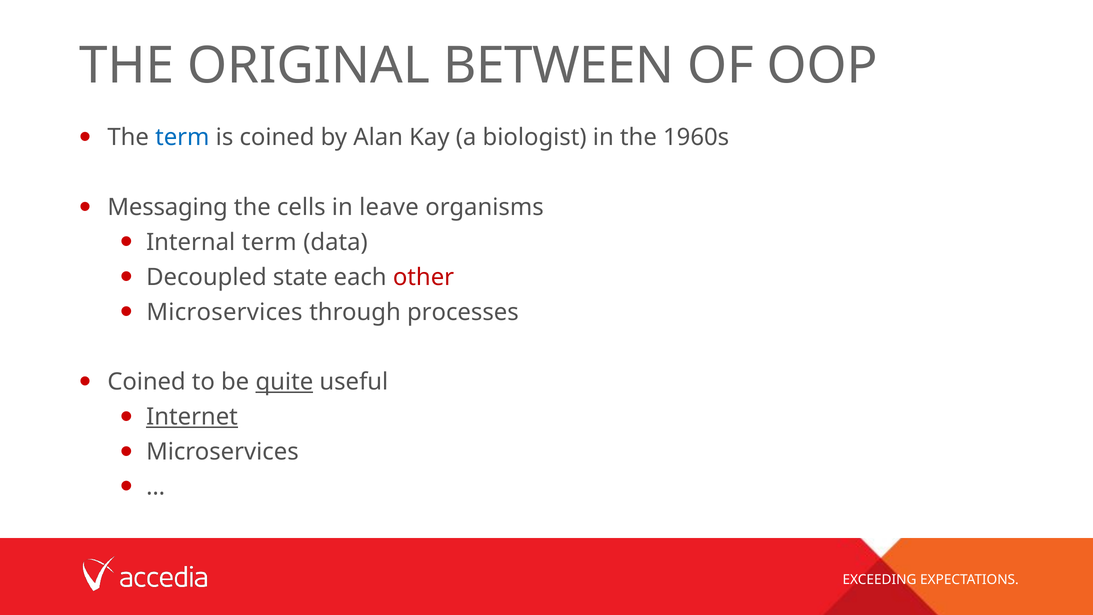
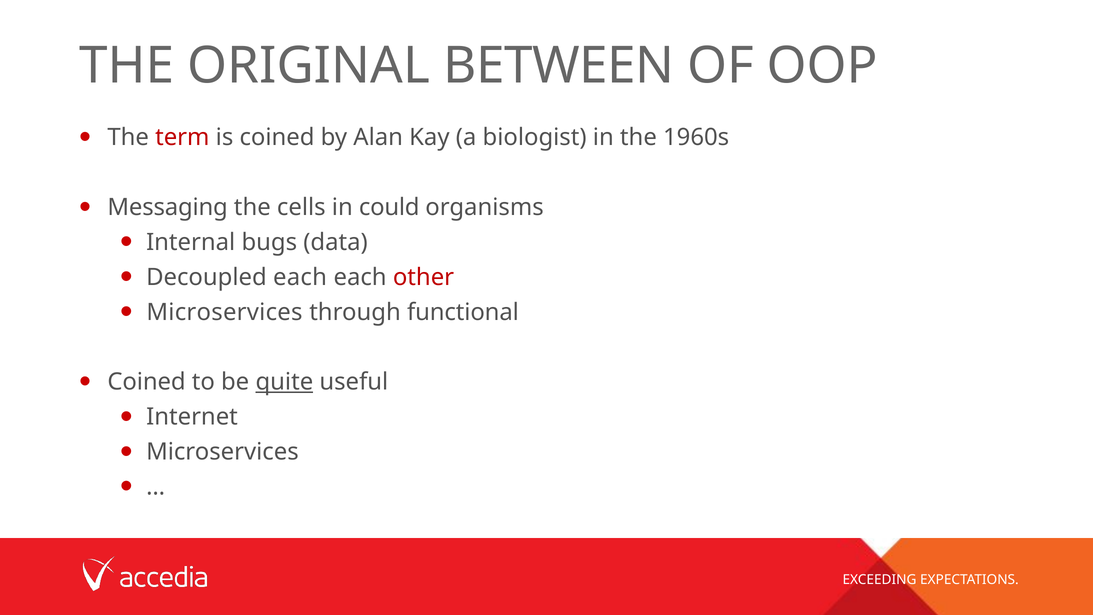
term colour: blue -> red (182, 138)
leave: leave -> could (389, 207)
Internal term: term -> bugs (269, 242)
Decoupled state: state -> each (300, 277)
processes: processes -> functional (463, 312)
Internet underline: present -> none (192, 417)
